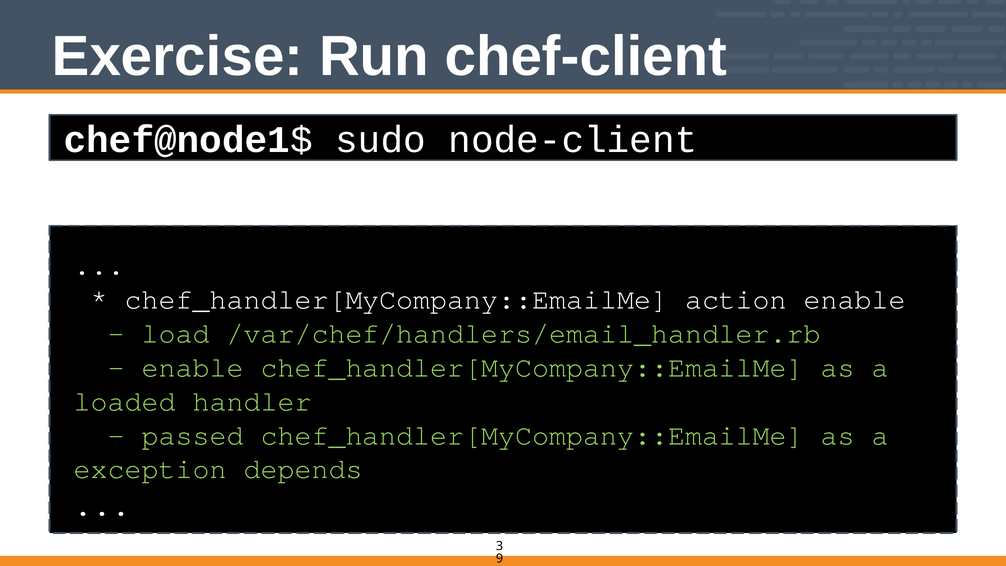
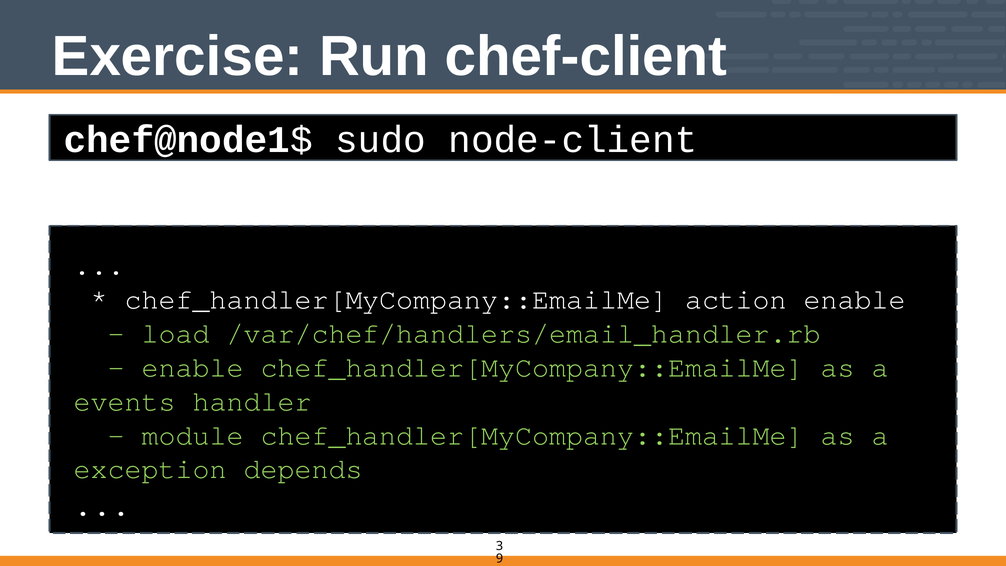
loaded: loaded -> events (125, 401)
passed: passed -> module (193, 435)
